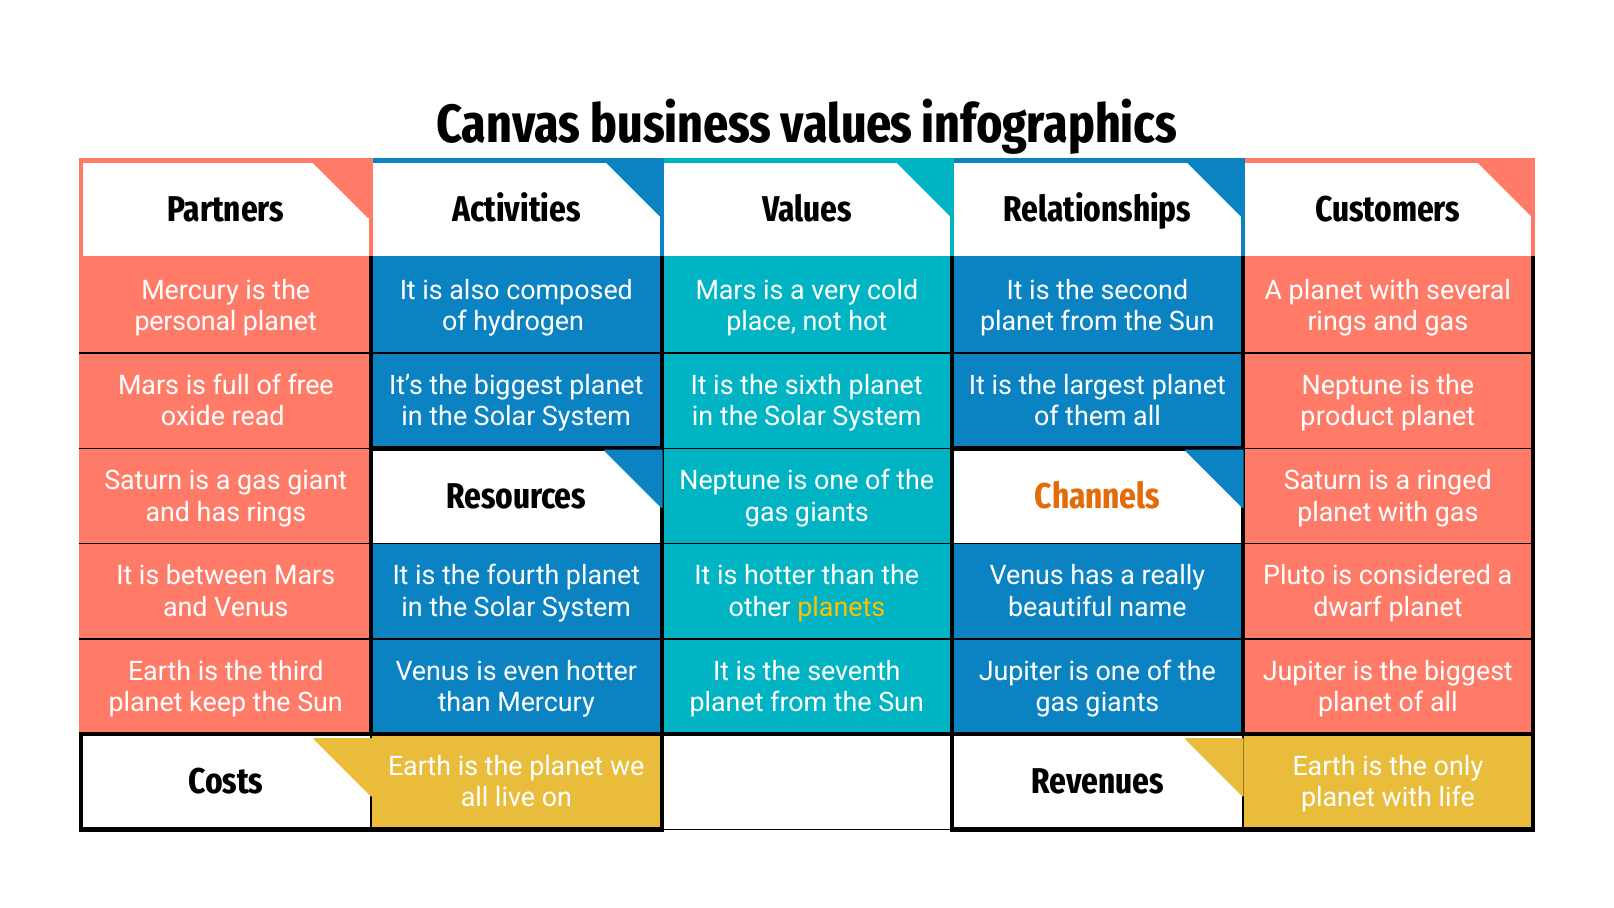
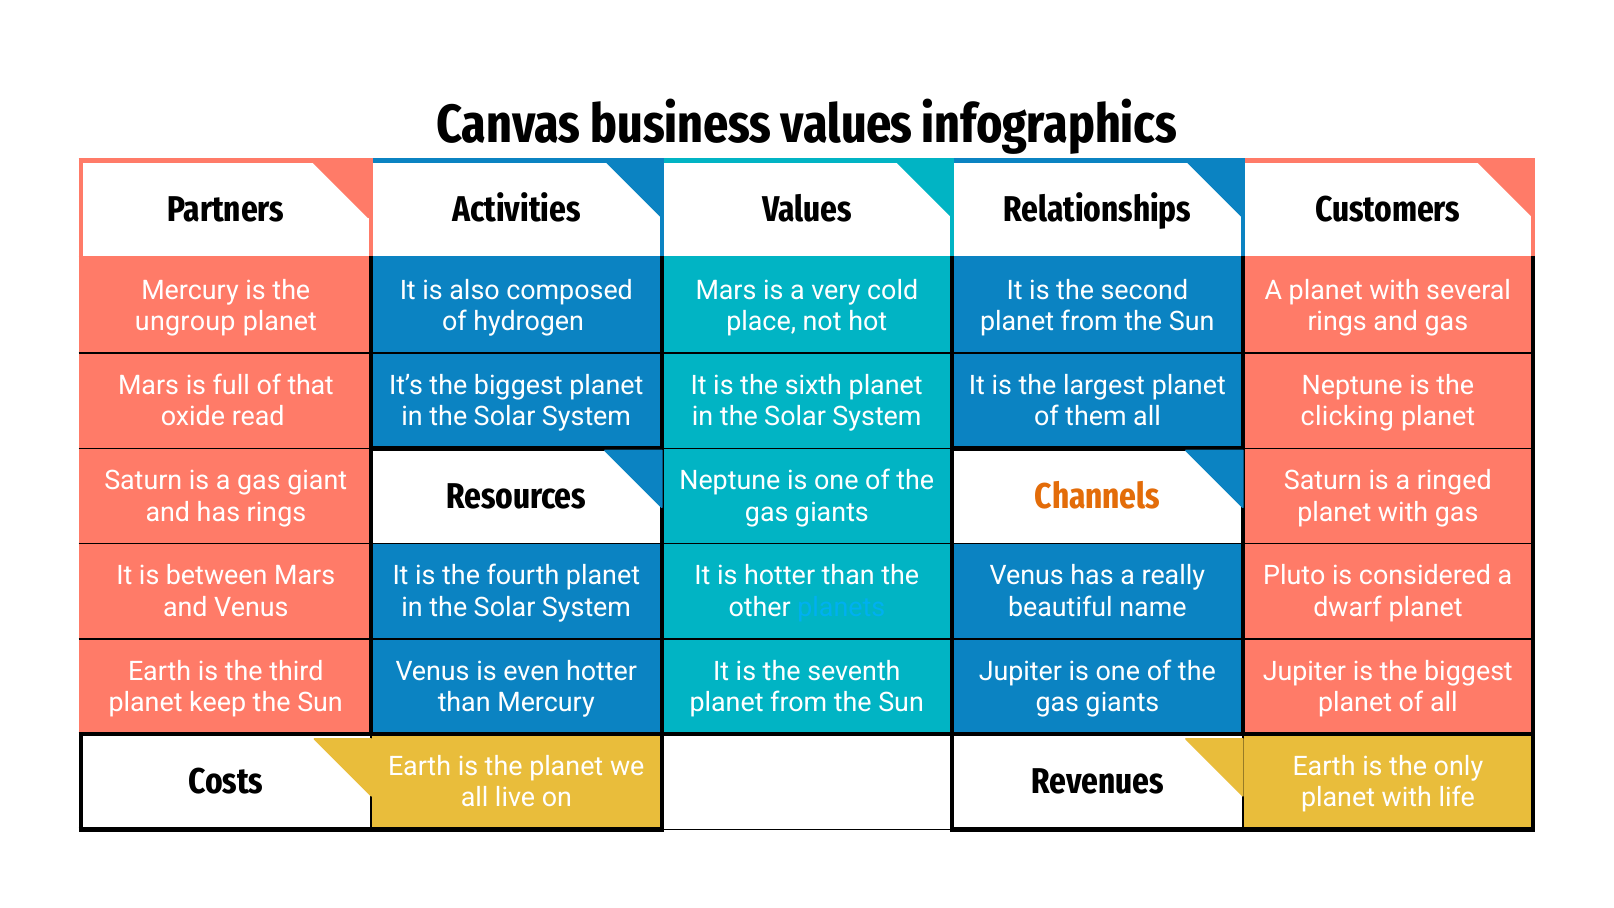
personal: personal -> ungroup (185, 322)
free: free -> that (311, 385)
product: product -> clicking (1347, 417)
planets colour: yellow -> light blue (841, 607)
